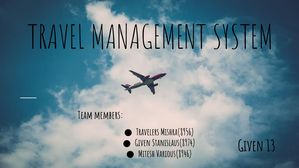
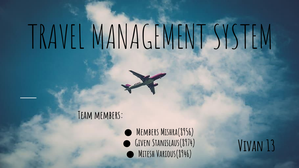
Travelers: Travelers -> Members (148, 132)
Given: Given -> Vivan (251, 146)
